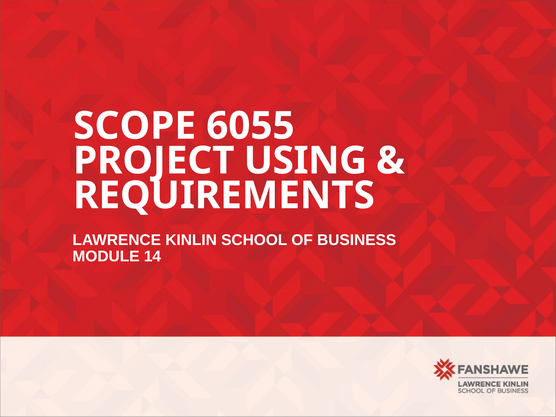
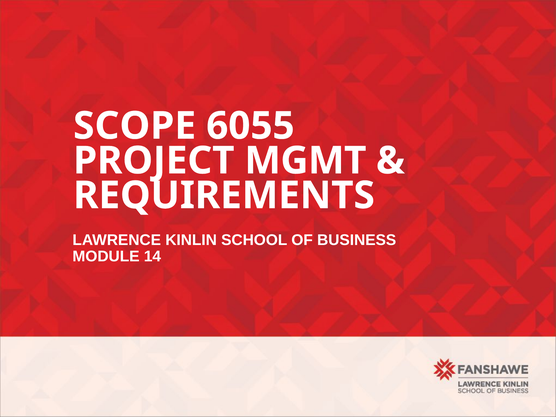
USING: USING -> MGMT (305, 161)
